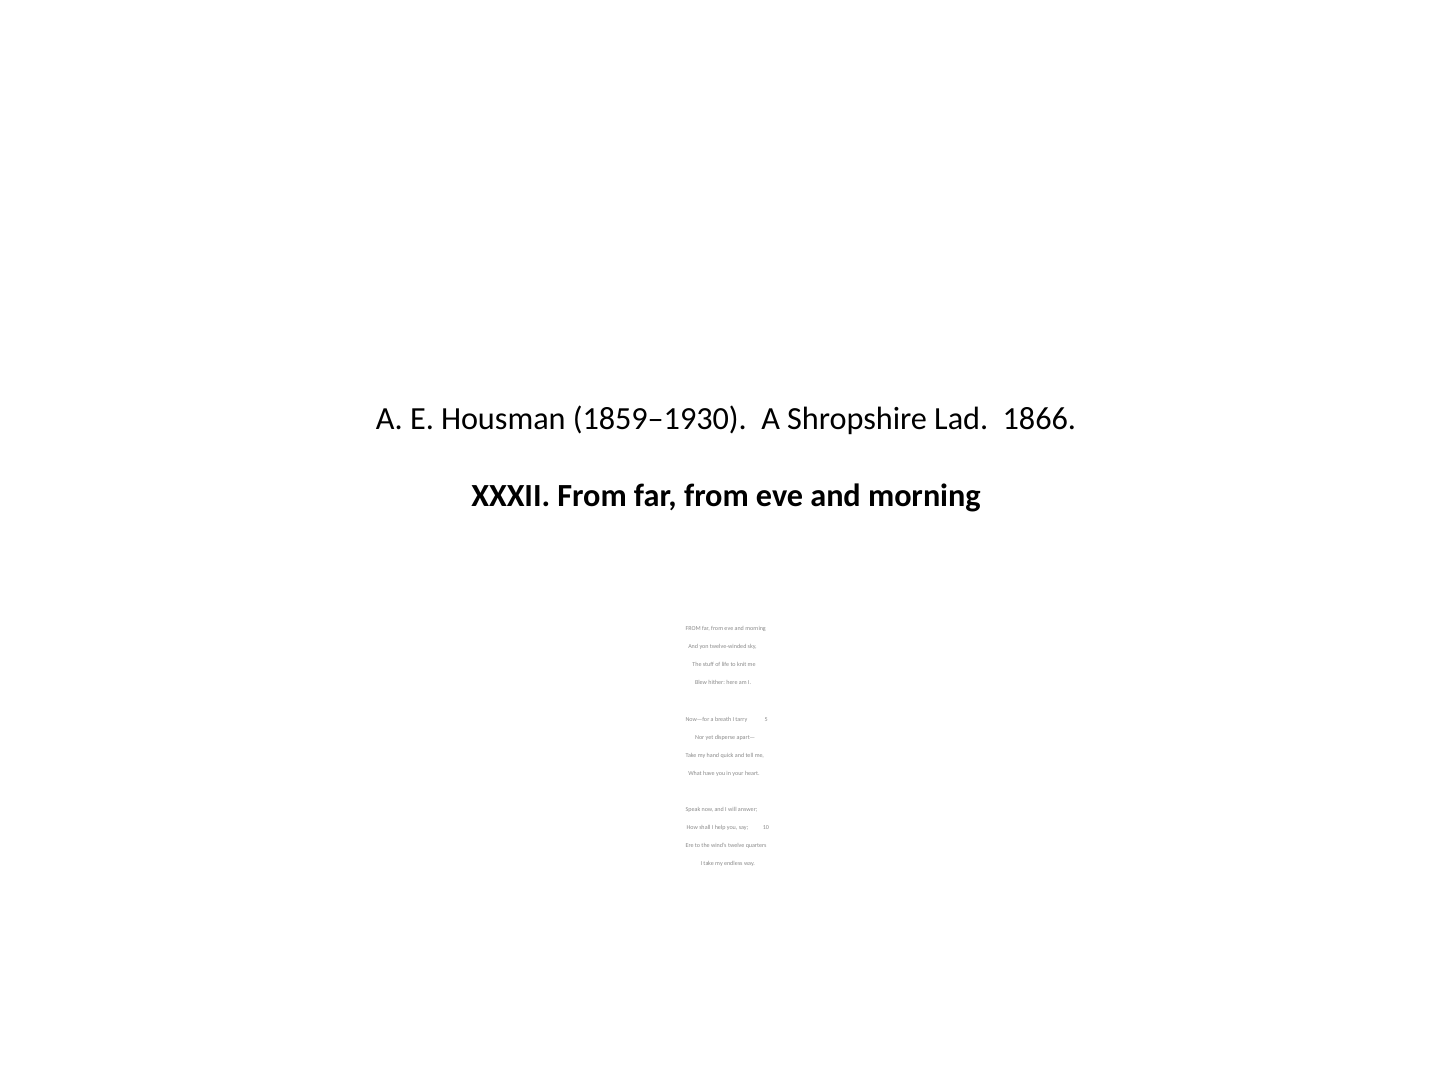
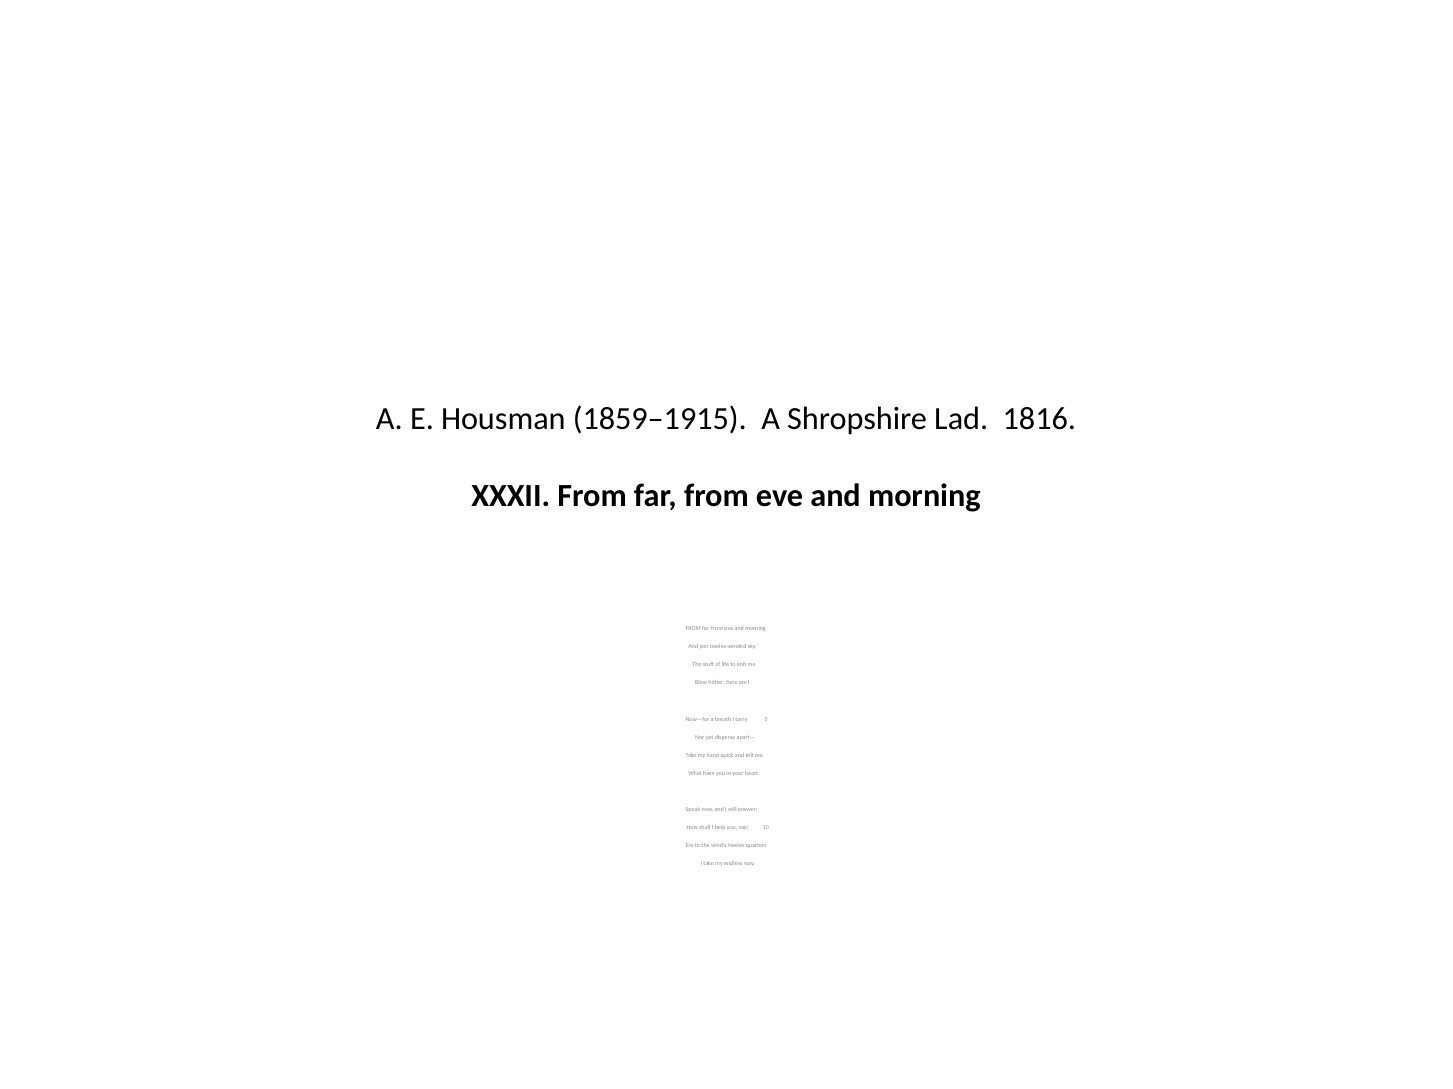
1859–1930: 1859–1930 -> 1859–1915 (660, 419)
1866: 1866 -> 1816 (1039, 419)
